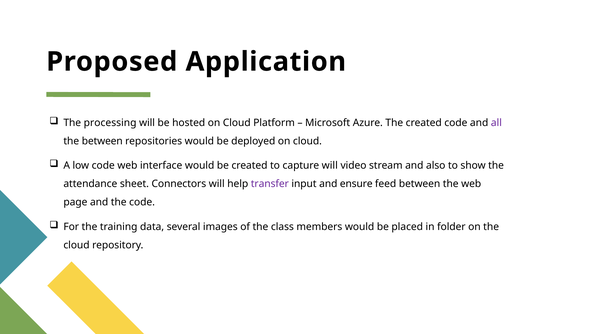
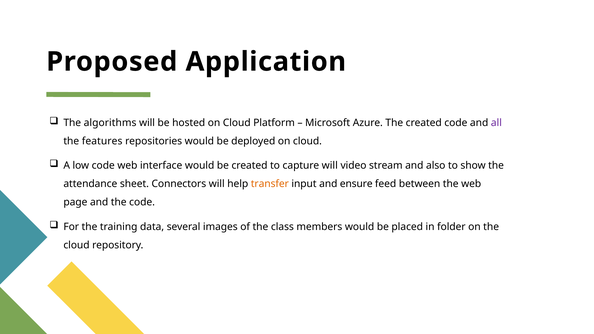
processing: processing -> algorithms (110, 123)
the between: between -> features (102, 141)
transfer colour: purple -> orange (270, 184)
